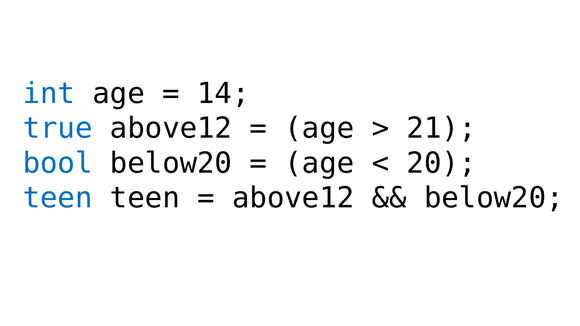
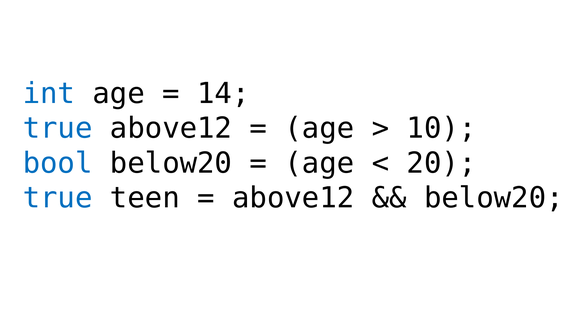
21: 21 -> 10 (441, 128)
teen: teen -> true (58, 198)
